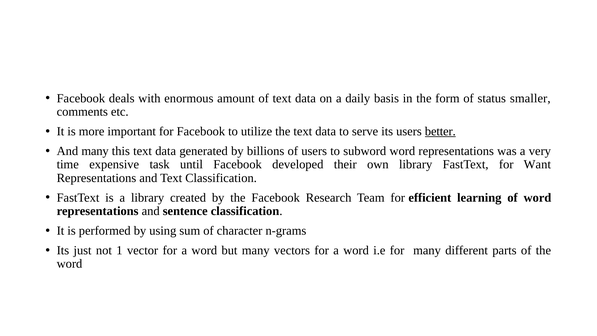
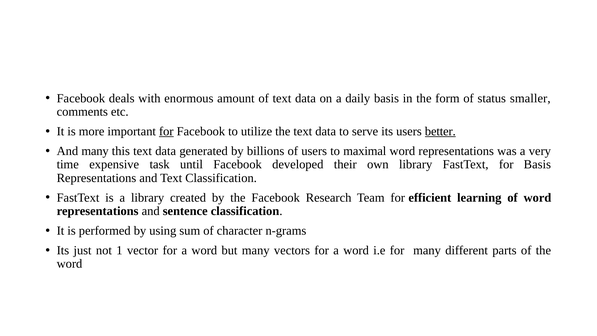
for underline: none -> present (166, 131)
subword: subword -> maximal (365, 151)
for Want: Want -> Basis (537, 164)
